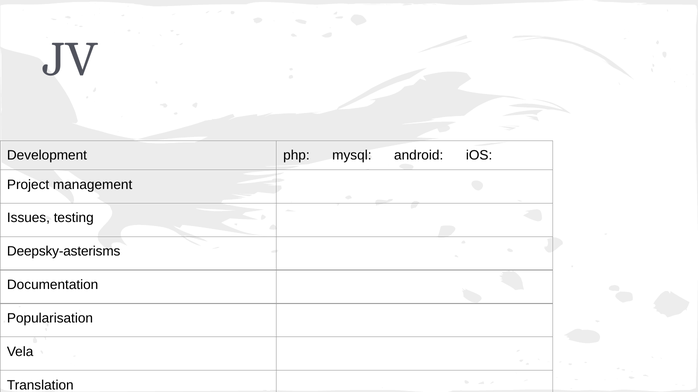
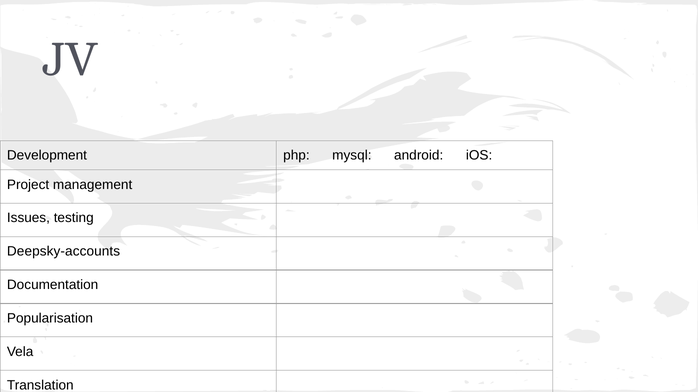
Deepsky-asterisms: Deepsky-asterisms -> Deepsky-accounts (64, 252)
